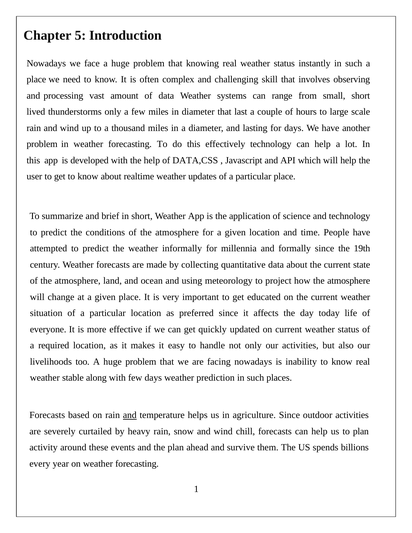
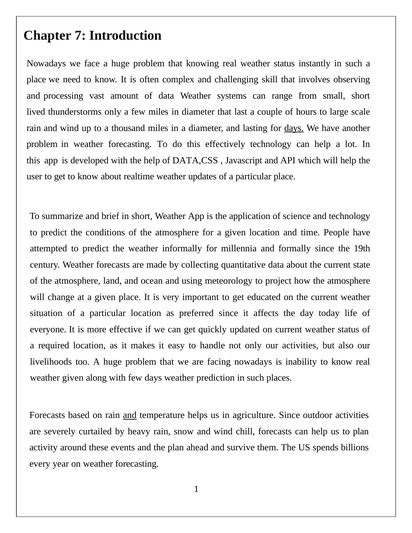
5: 5 -> 7 (80, 35)
days underline: none -> present (294, 128)
weather stable: stable -> given (73, 378)
